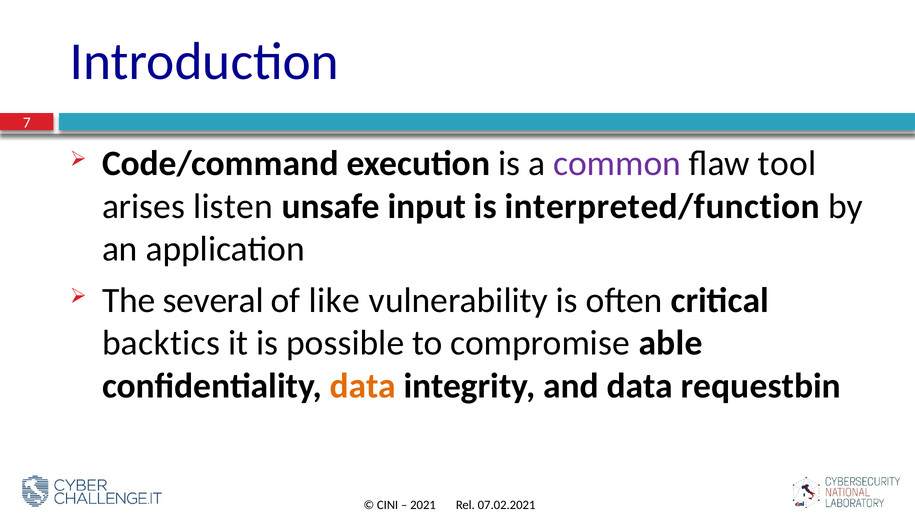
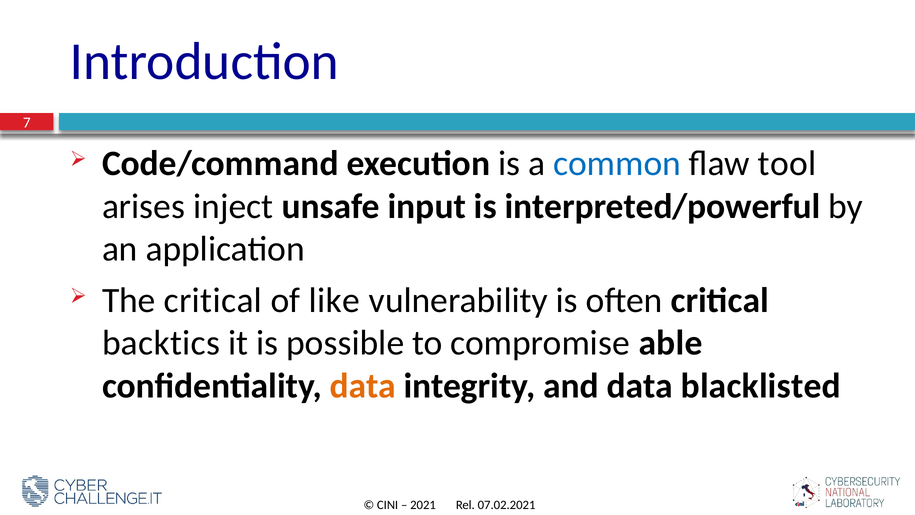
common colour: purple -> blue (617, 164)
listen: listen -> inject (233, 206)
interpreted/function: interpreted/function -> interpreted/powerful (663, 206)
The several: several -> critical (213, 300)
requestbin: requestbin -> blacklisted (761, 386)
